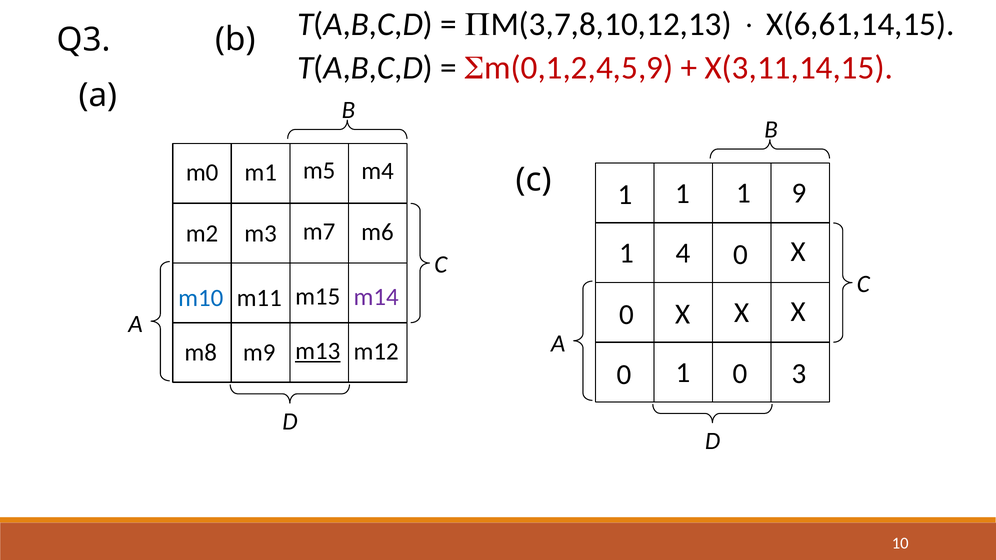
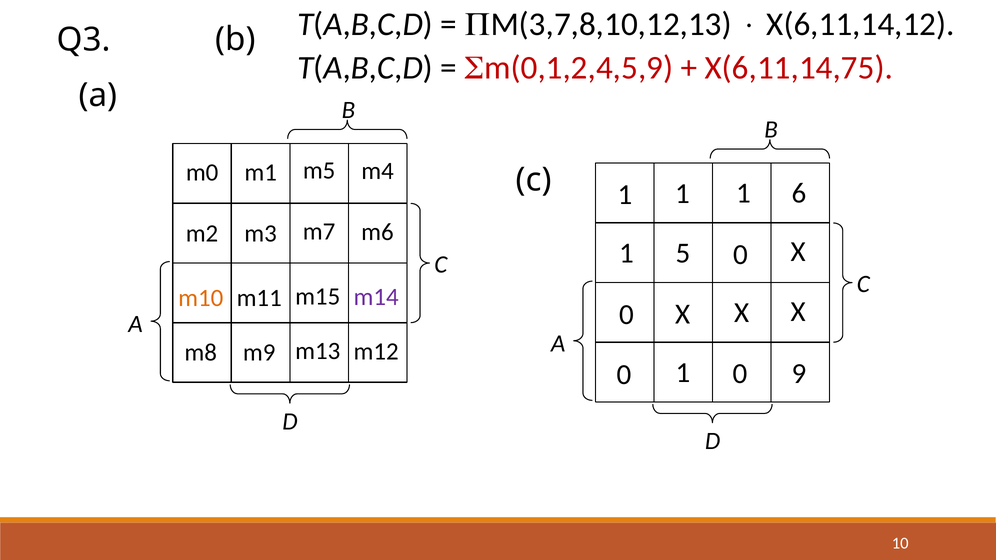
X(6,61,14,15: X(6,61,14,15 -> X(6,11,14,12 (861, 24)
X(3,11,14,15: X(3,11,14,15 -> X(6,11,14,75 (799, 68)
9: 9 -> 6 (799, 193)
4: 4 -> 5 (683, 253)
m10 colour: blue -> orange (201, 298)
m13 underline: present -> none (318, 351)
3: 3 -> 9 (799, 374)
